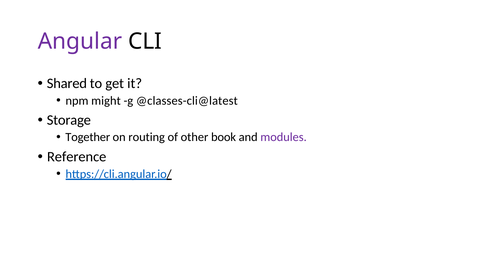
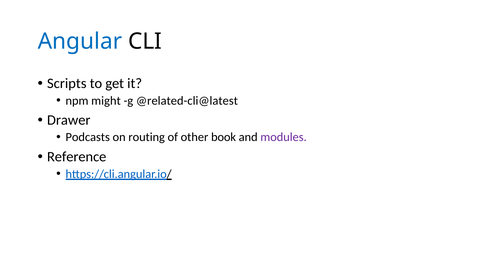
Angular colour: purple -> blue (80, 42)
Shared: Shared -> Scripts (67, 84)
@classes-cli@latest: @classes-cli@latest -> @related-cli@latest (187, 101)
Storage: Storage -> Drawer (69, 120)
Together: Together -> Podcasts (88, 137)
